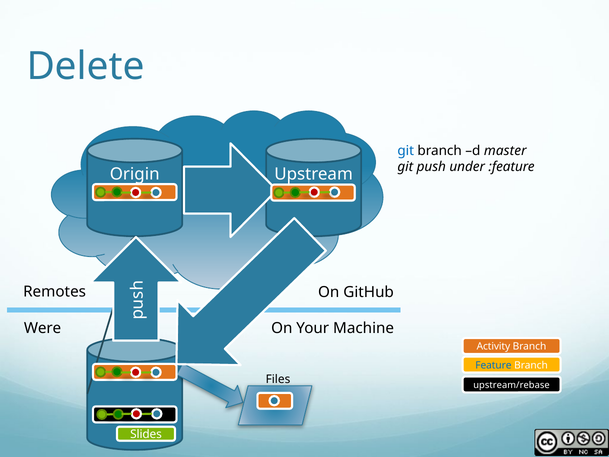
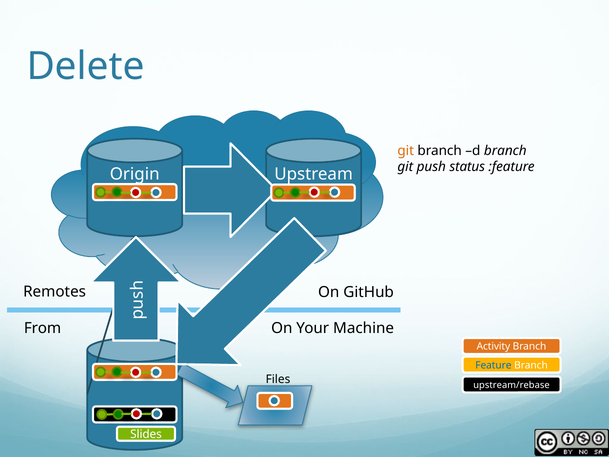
git colour: blue -> orange (406, 151)
d master: master -> branch (505, 151)
under: under -> status (467, 167)
Were: Were -> From (43, 328)
